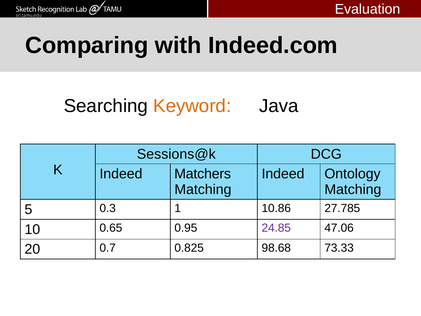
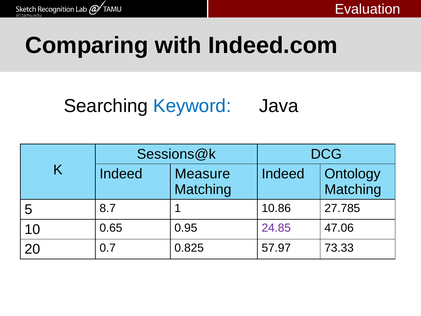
Keyword colour: orange -> blue (192, 106)
Matchers: Matchers -> Measure (202, 174)
0.3: 0.3 -> 8.7 (108, 208)
98.68: 98.68 -> 57.97 (276, 248)
